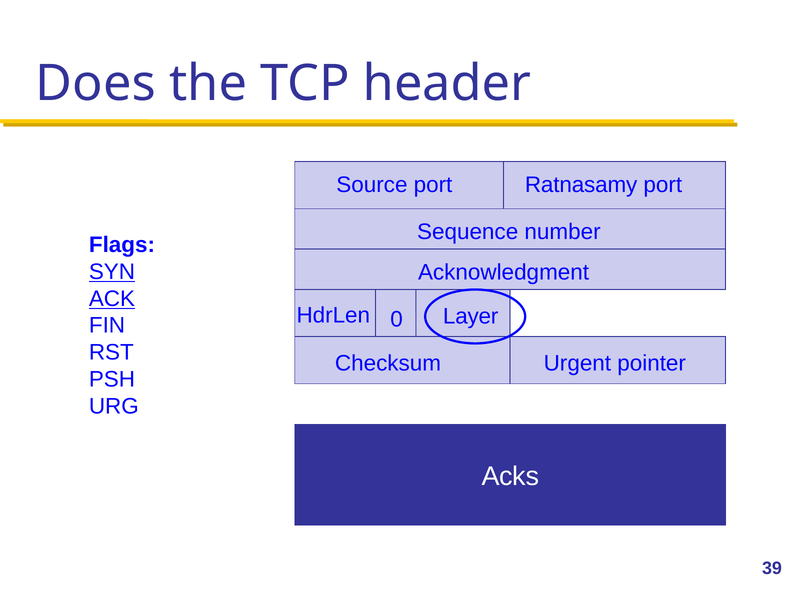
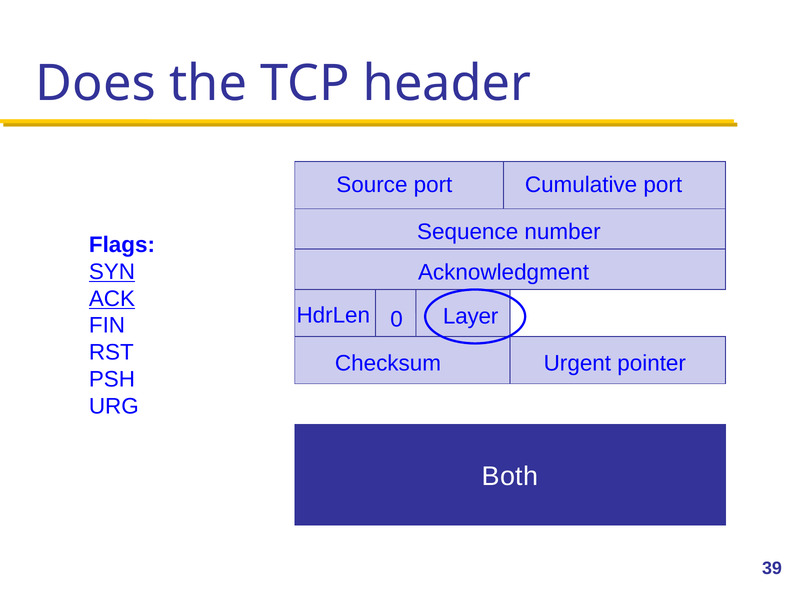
Ratnasamy: Ratnasamy -> Cumulative (581, 185)
Acks: Acks -> Both (510, 477)
